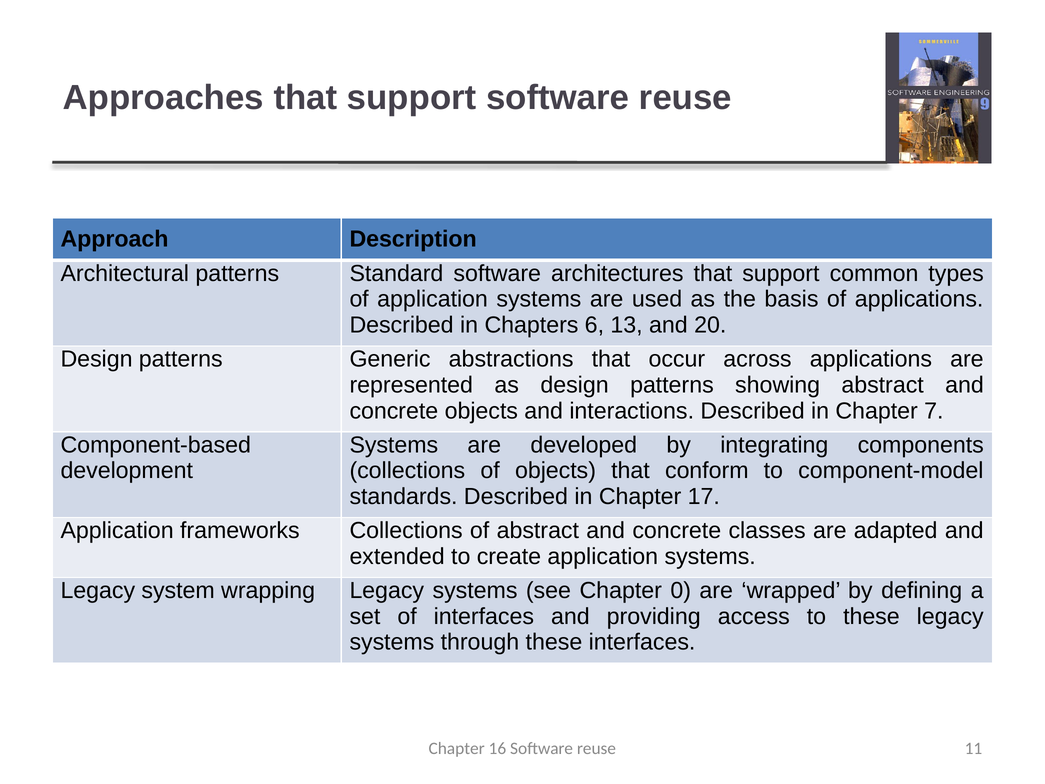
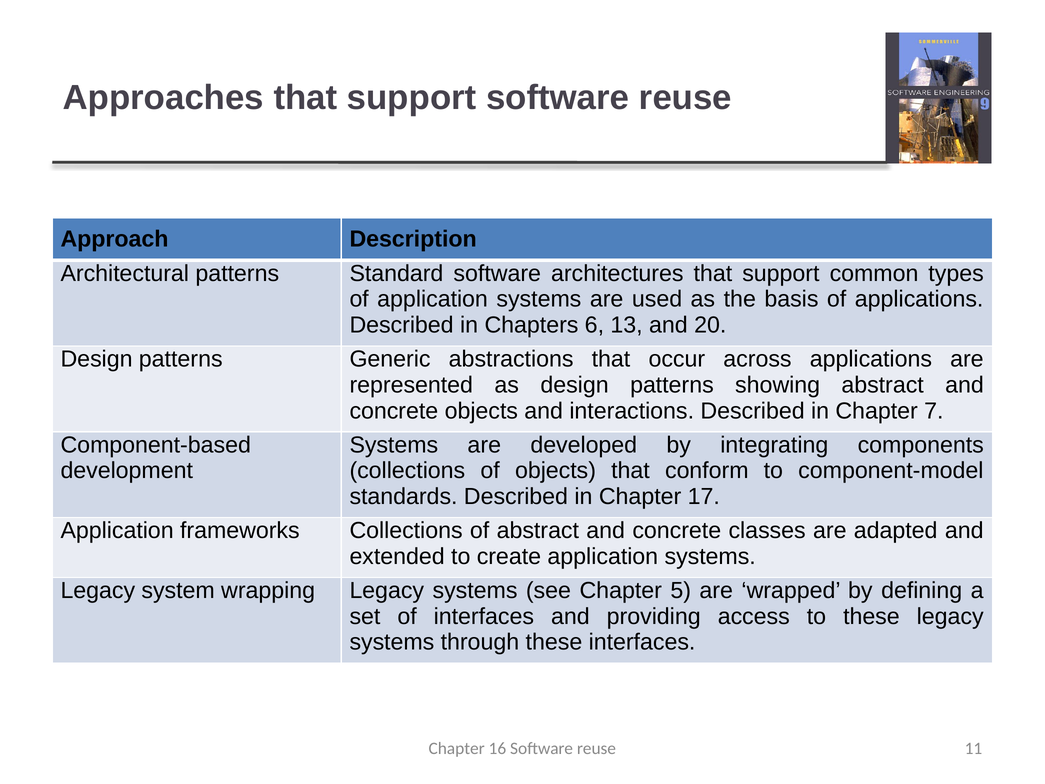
0: 0 -> 5 (681, 591)
